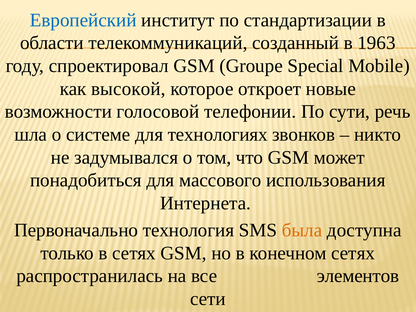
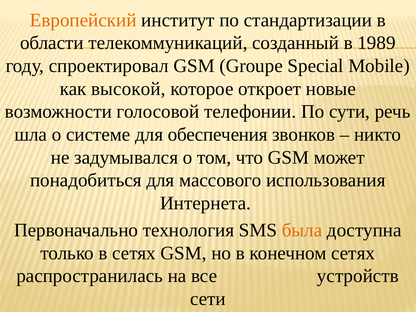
Европейский colour: blue -> orange (83, 20)
1963: 1963 -> 1989 (376, 43)
технологиях: технологиях -> обеспечения (218, 135)
элементов: элементов -> устройств (358, 276)
